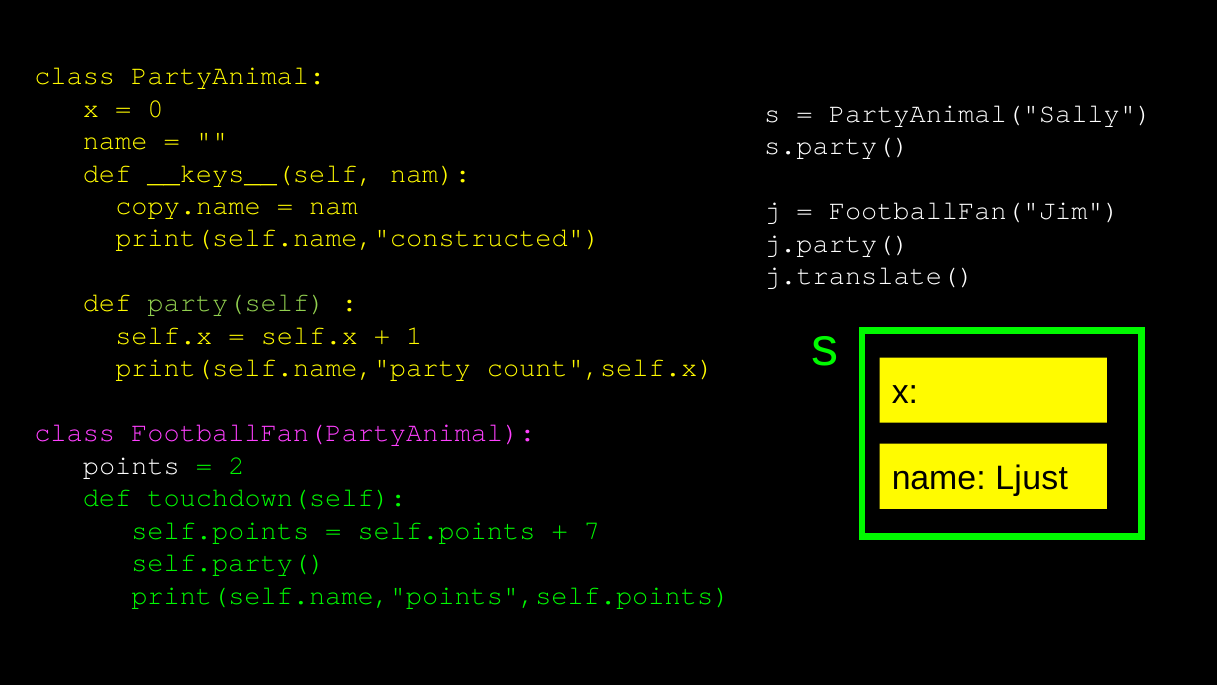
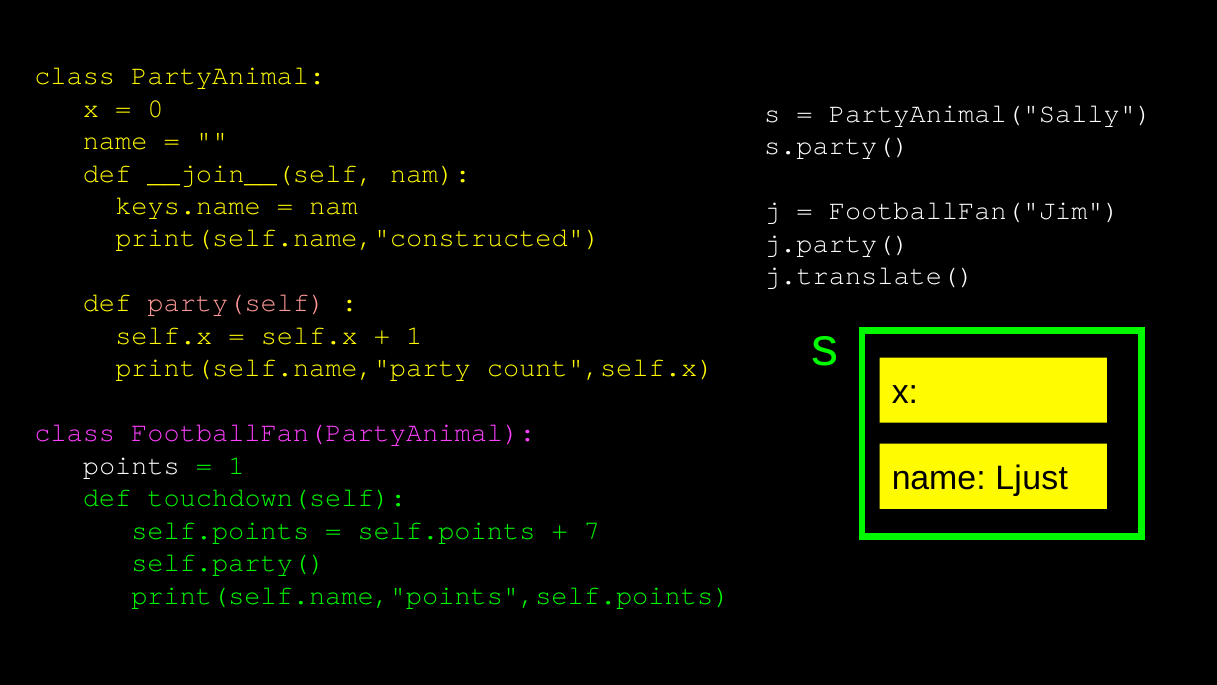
__keys__(self: __keys__(self -> __join__(self (261, 173)
copy.name: copy.name -> keys.name (188, 205)
party(self colour: light green -> pink (236, 303)
2: 2 -> 1 (236, 465)
